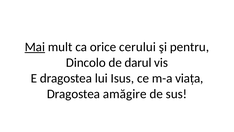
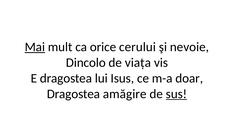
pentru: pentru -> nevoie (189, 47)
darul: darul -> viața (138, 62)
viața: viața -> doar (189, 78)
sus underline: none -> present (176, 94)
